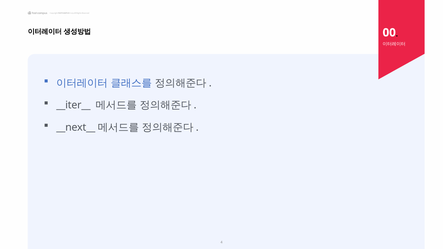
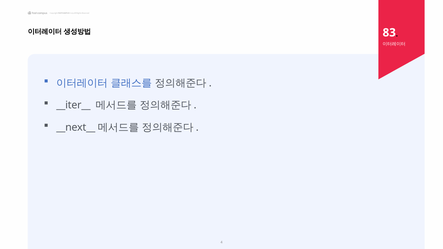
00: 00 -> 83 (389, 33)
